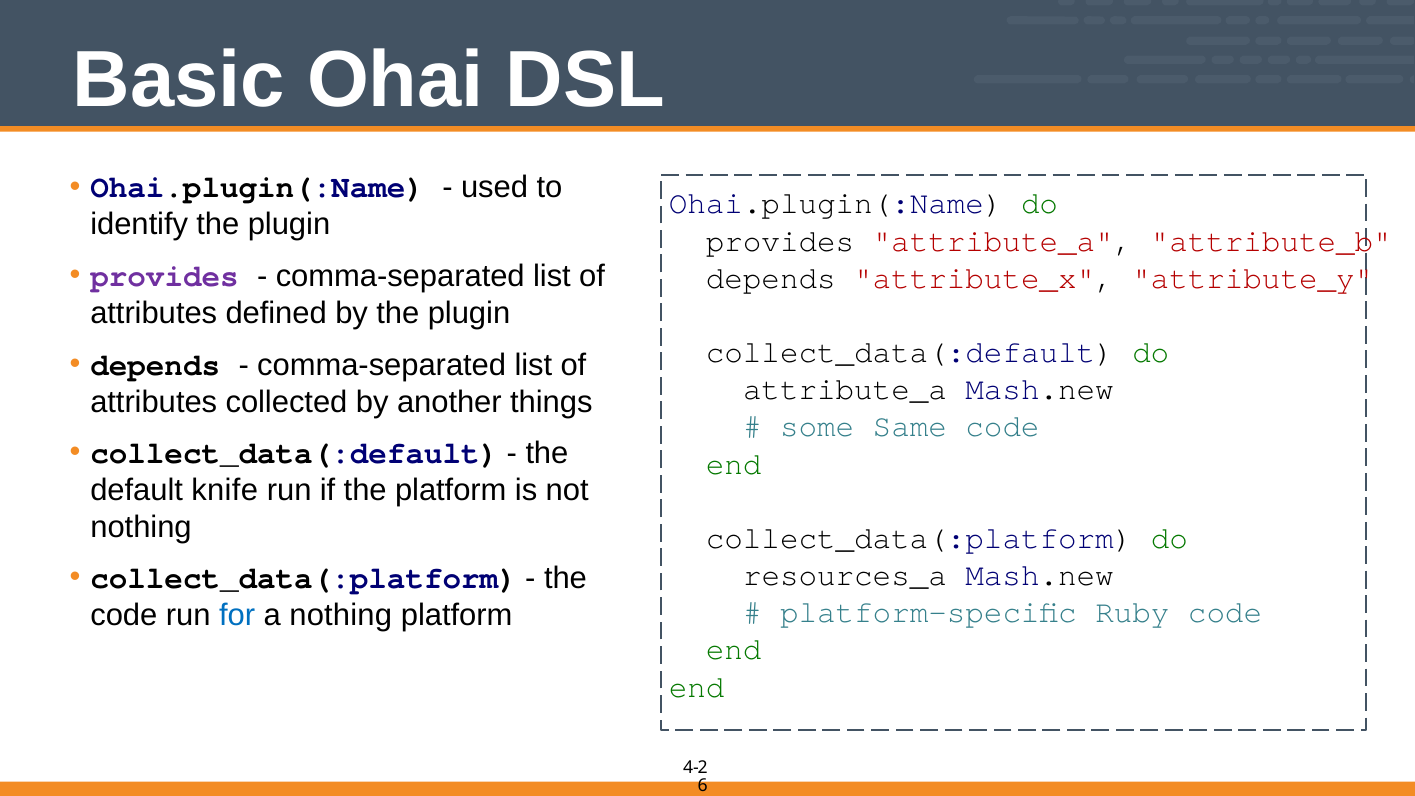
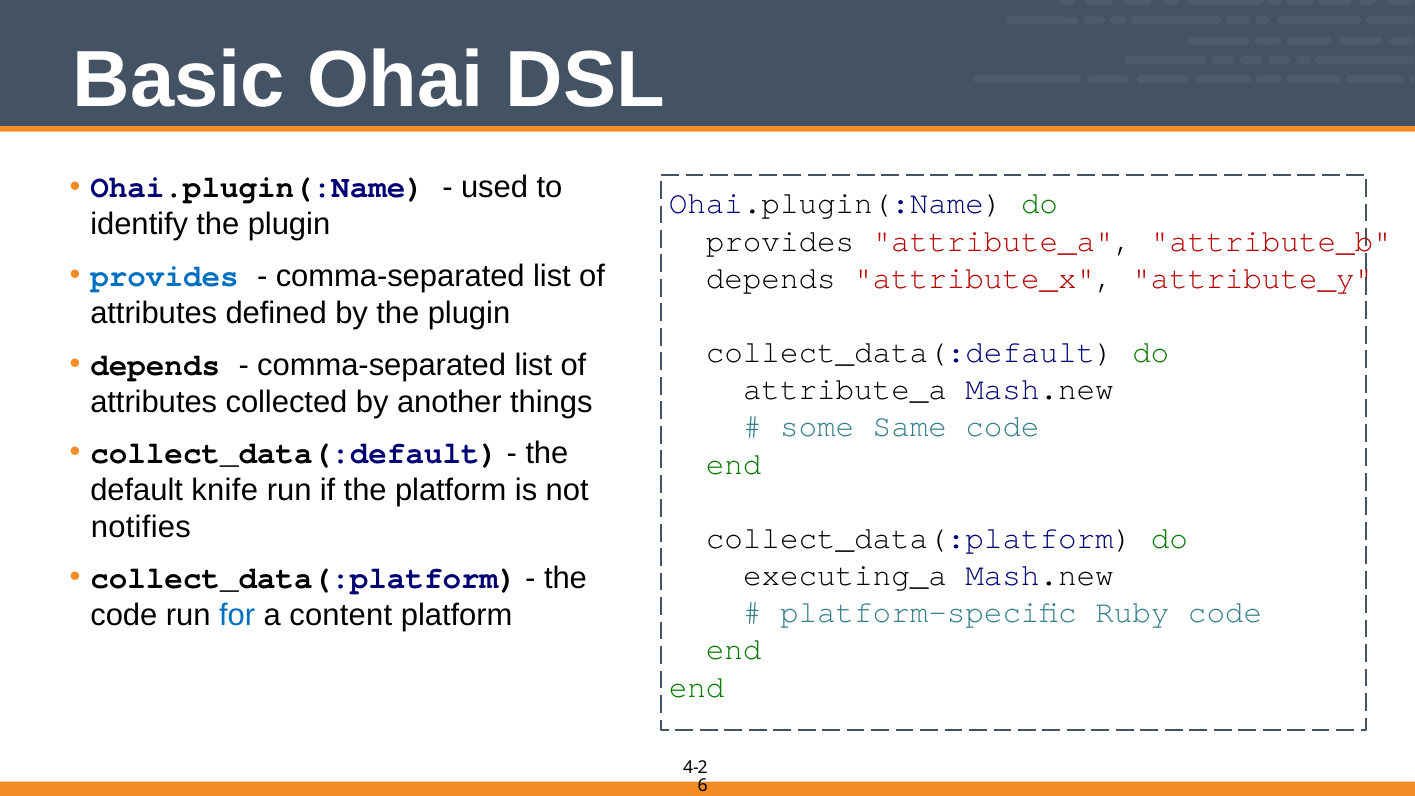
provides colour: purple -> blue (165, 276)
nothing: nothing -> notifies (141, 527)
resources_a: resources_a -> executing_a (845, 575)
a nothing: nothing -> content (341, 615)
